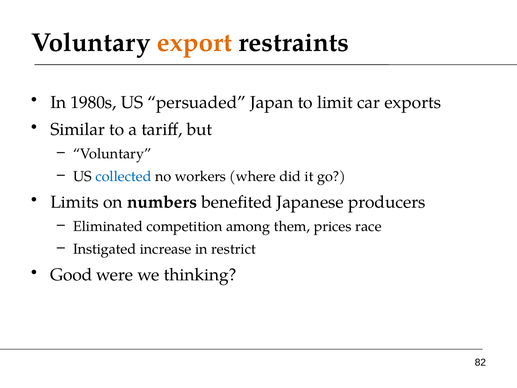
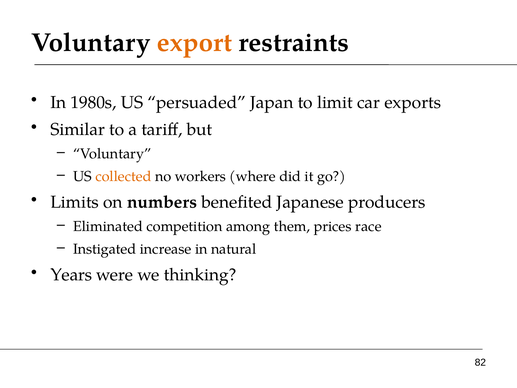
collected colour: blue -> orange (123, 176)
restrict: restrict -> natural (234, 249)
Good: Good -> Years (71, 275)
